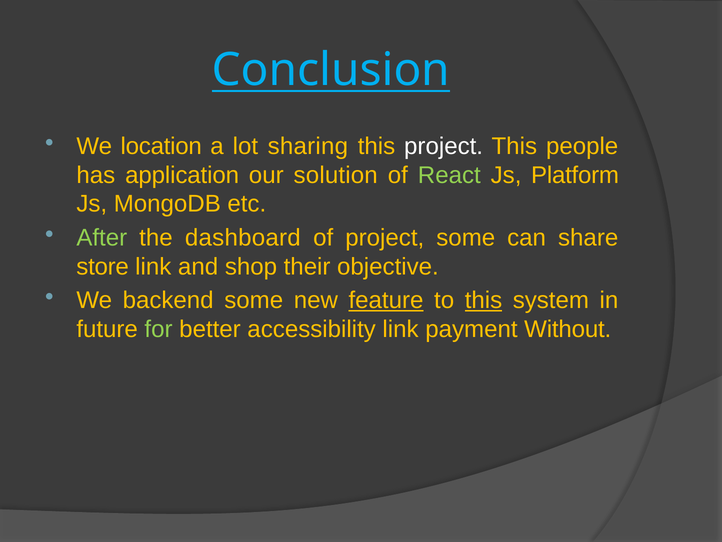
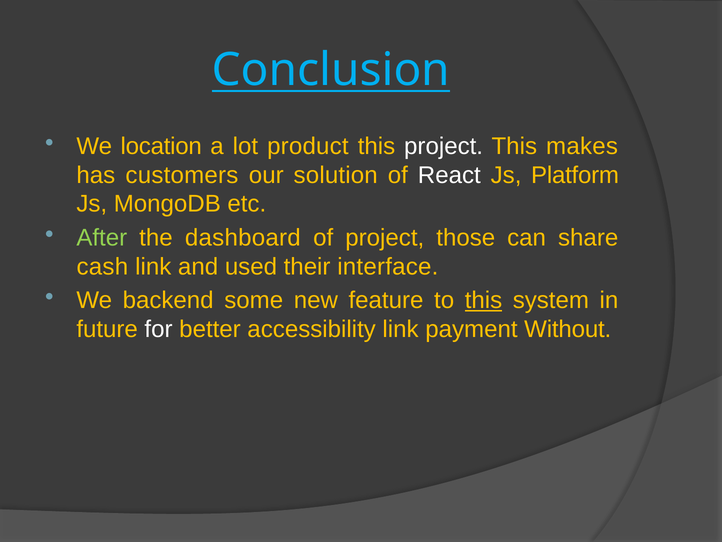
sharing: sharing -> product (308, 146)
people: people -> makes (582, 146)
application: application -> customers (182, 175)
React colour: light green -> white (449, 175)
project some: some -> those (466, 237)
store: store -> cash (102, 266)
shop: shop -> used (251, 266)
objective: objective -> interface (388, 266)
feature underline: present -> none (386, 300)
for colour: light green -> white (159, 329)
